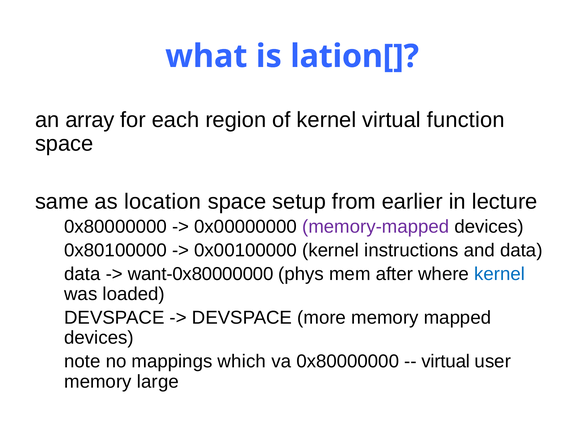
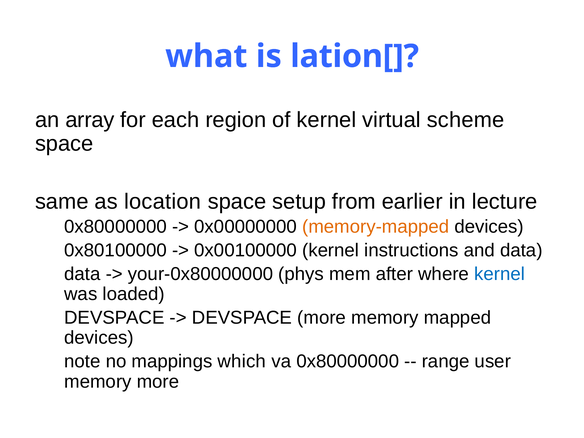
function: function -> scheme (466, 120)
memory-mapped colour: purple -> orange (376, 227)
want-0x80000000: want-0x80000000 -> your-0x80000000 (201, 274)
virtual: virtual -> range (446, 361)
memory large: large -> more (158, 382)
